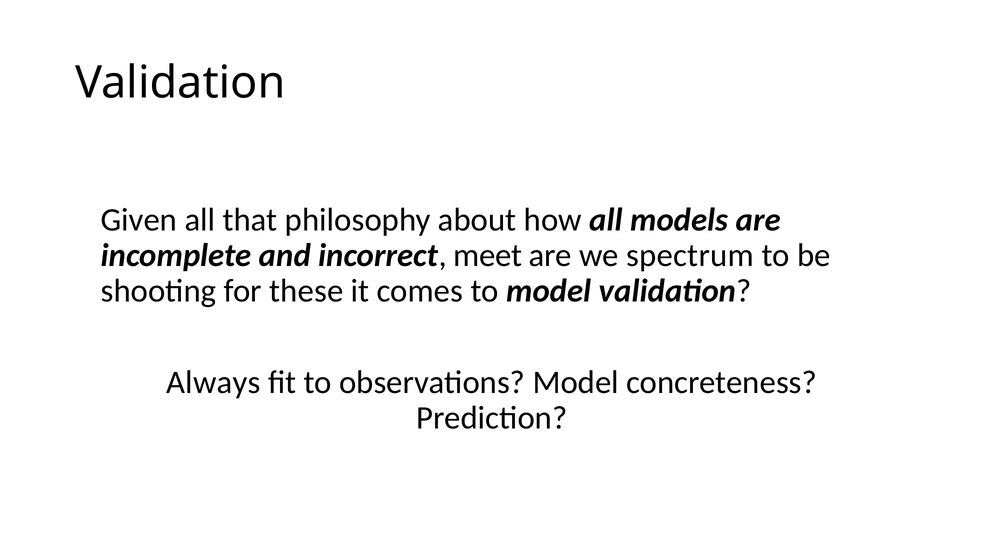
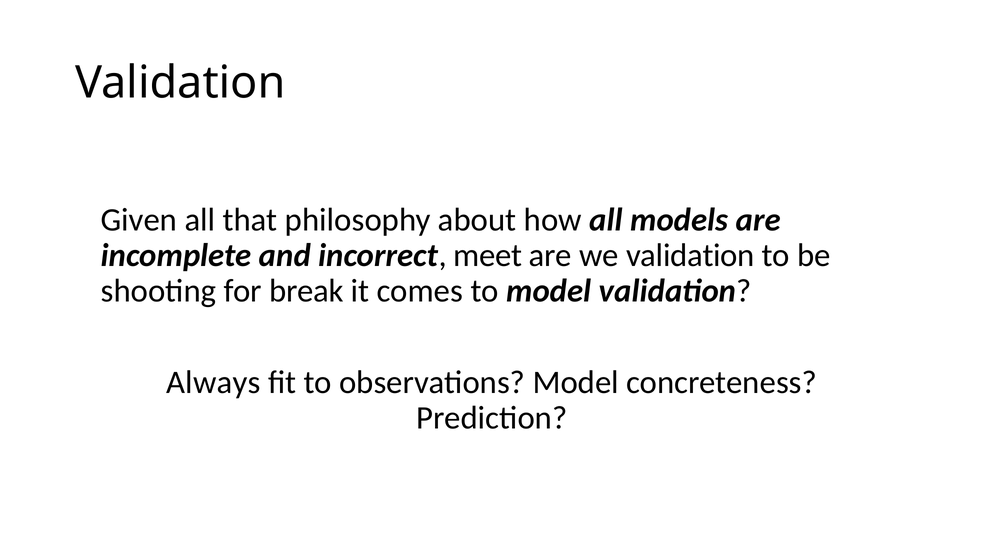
we spectrum: spectrum -> validation (690, 255)
these: these -> break (307, 291)
